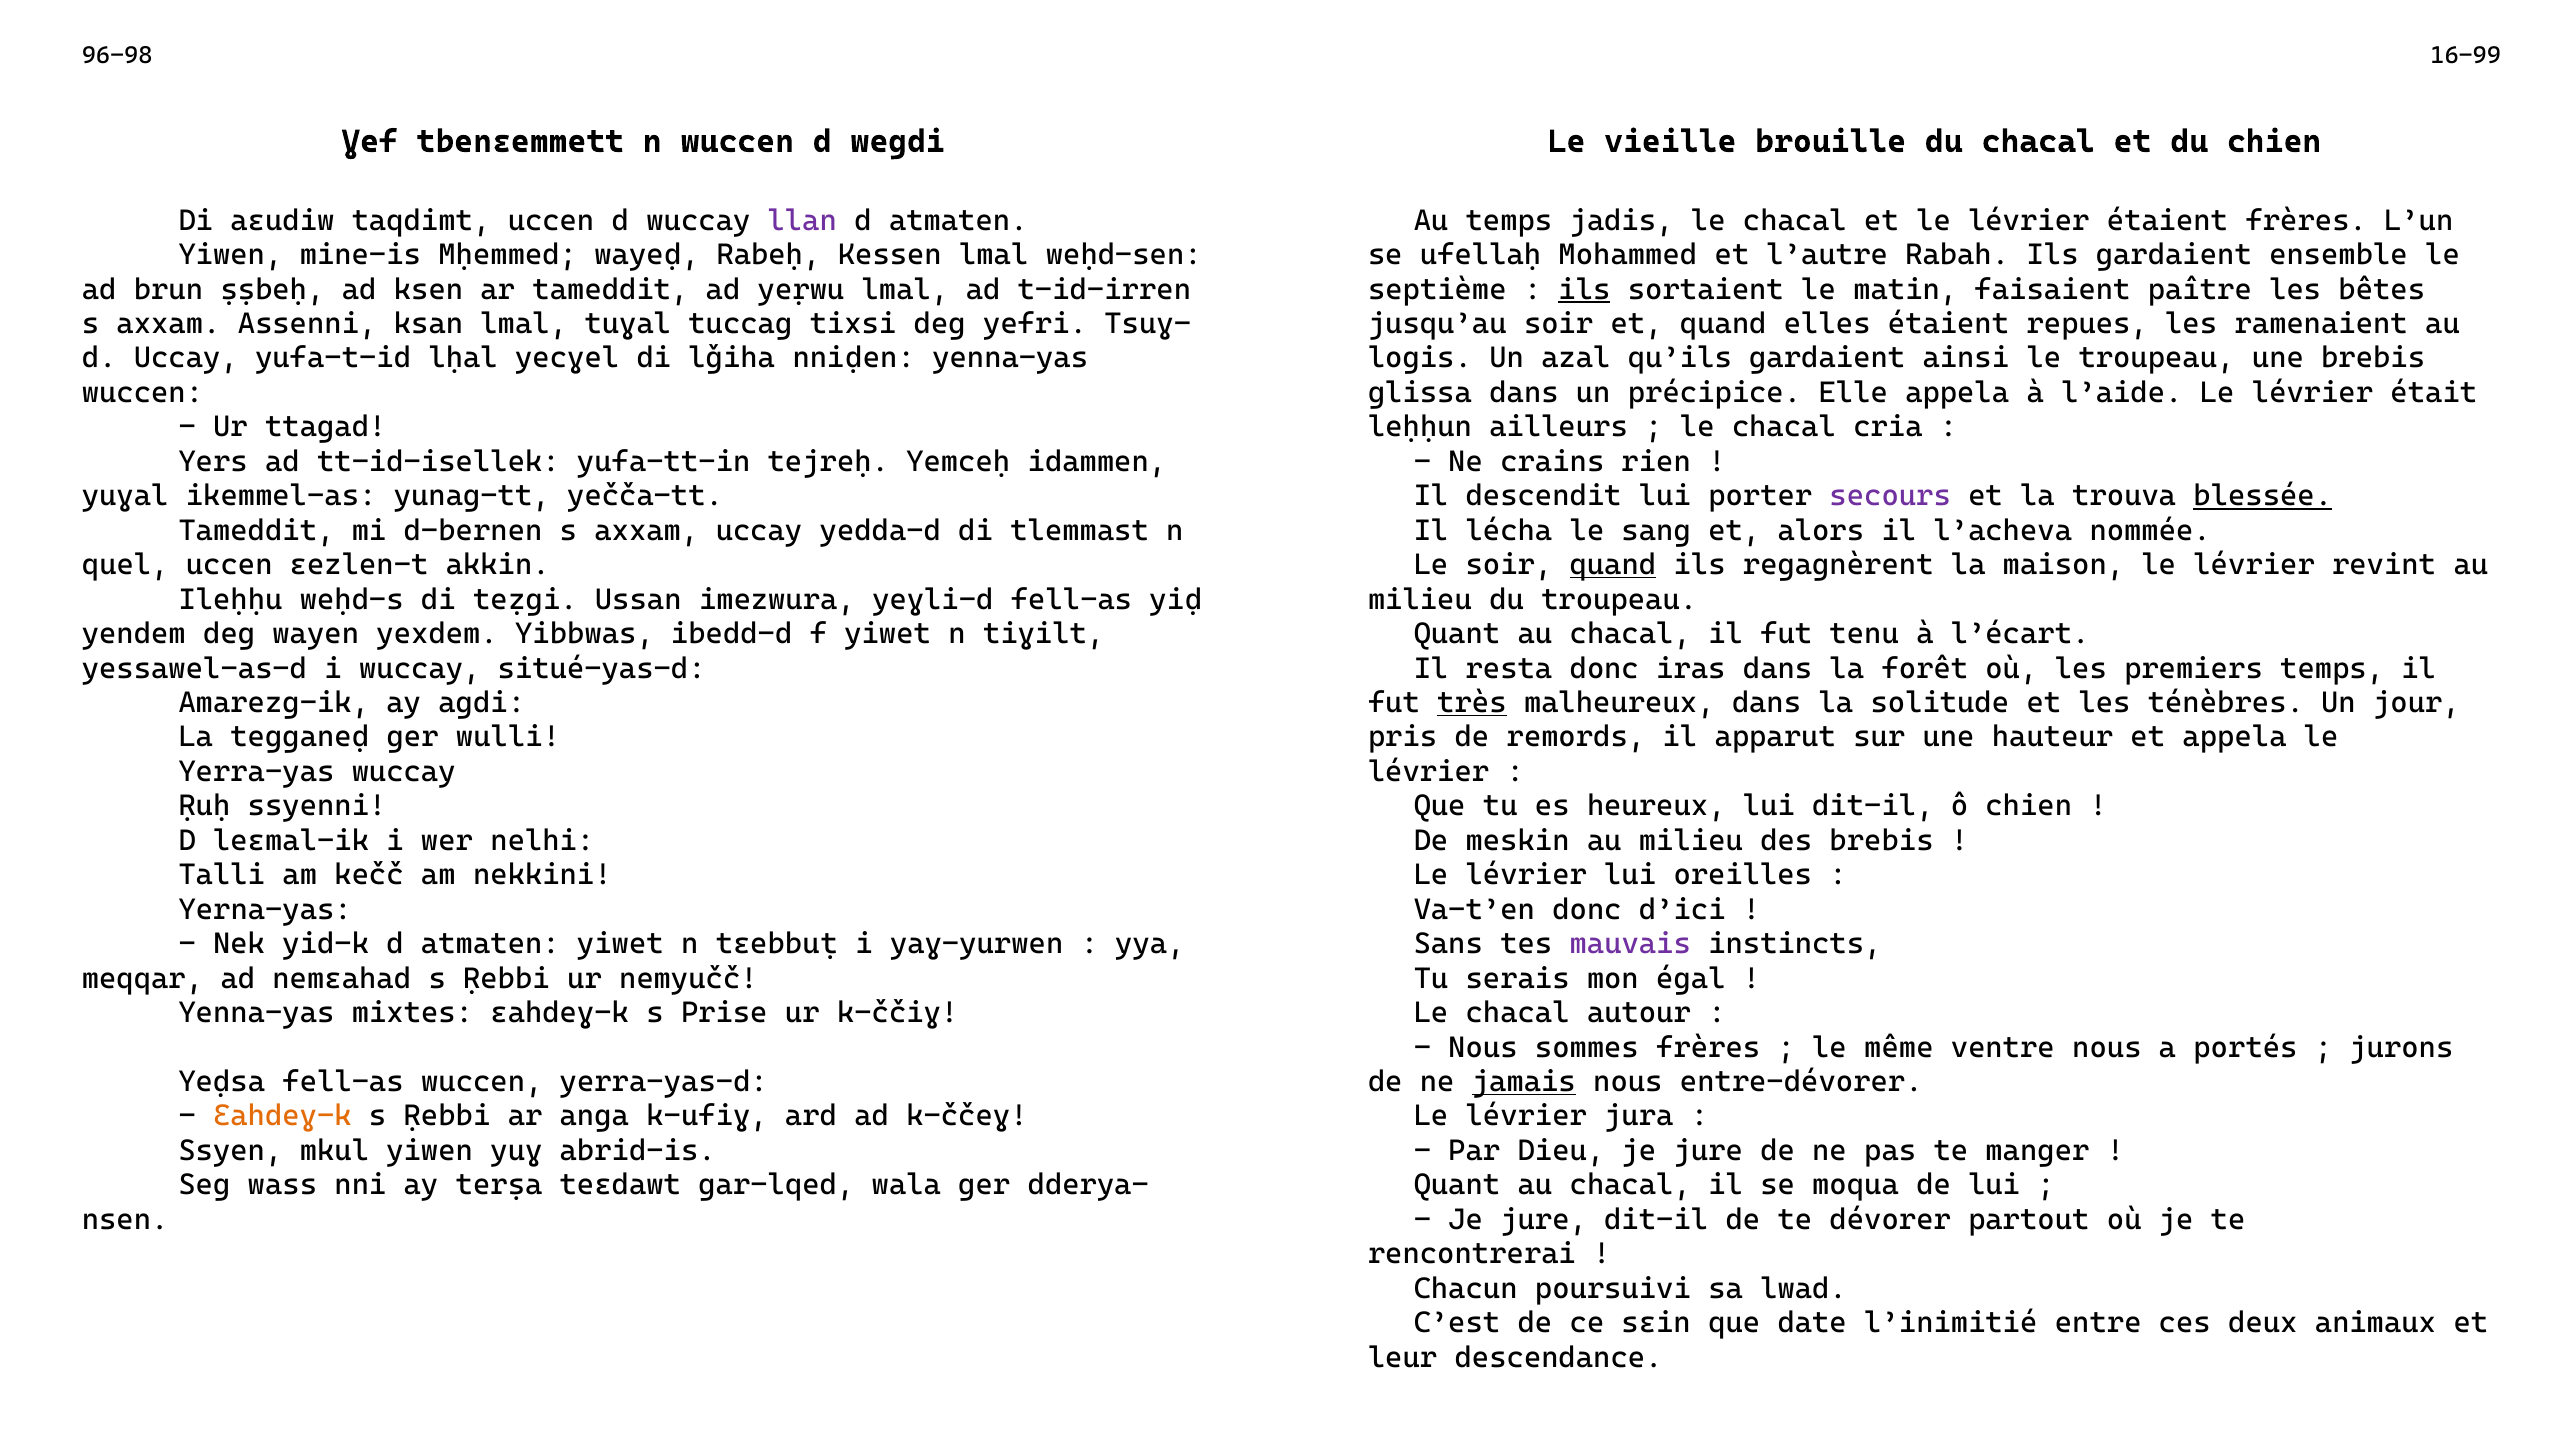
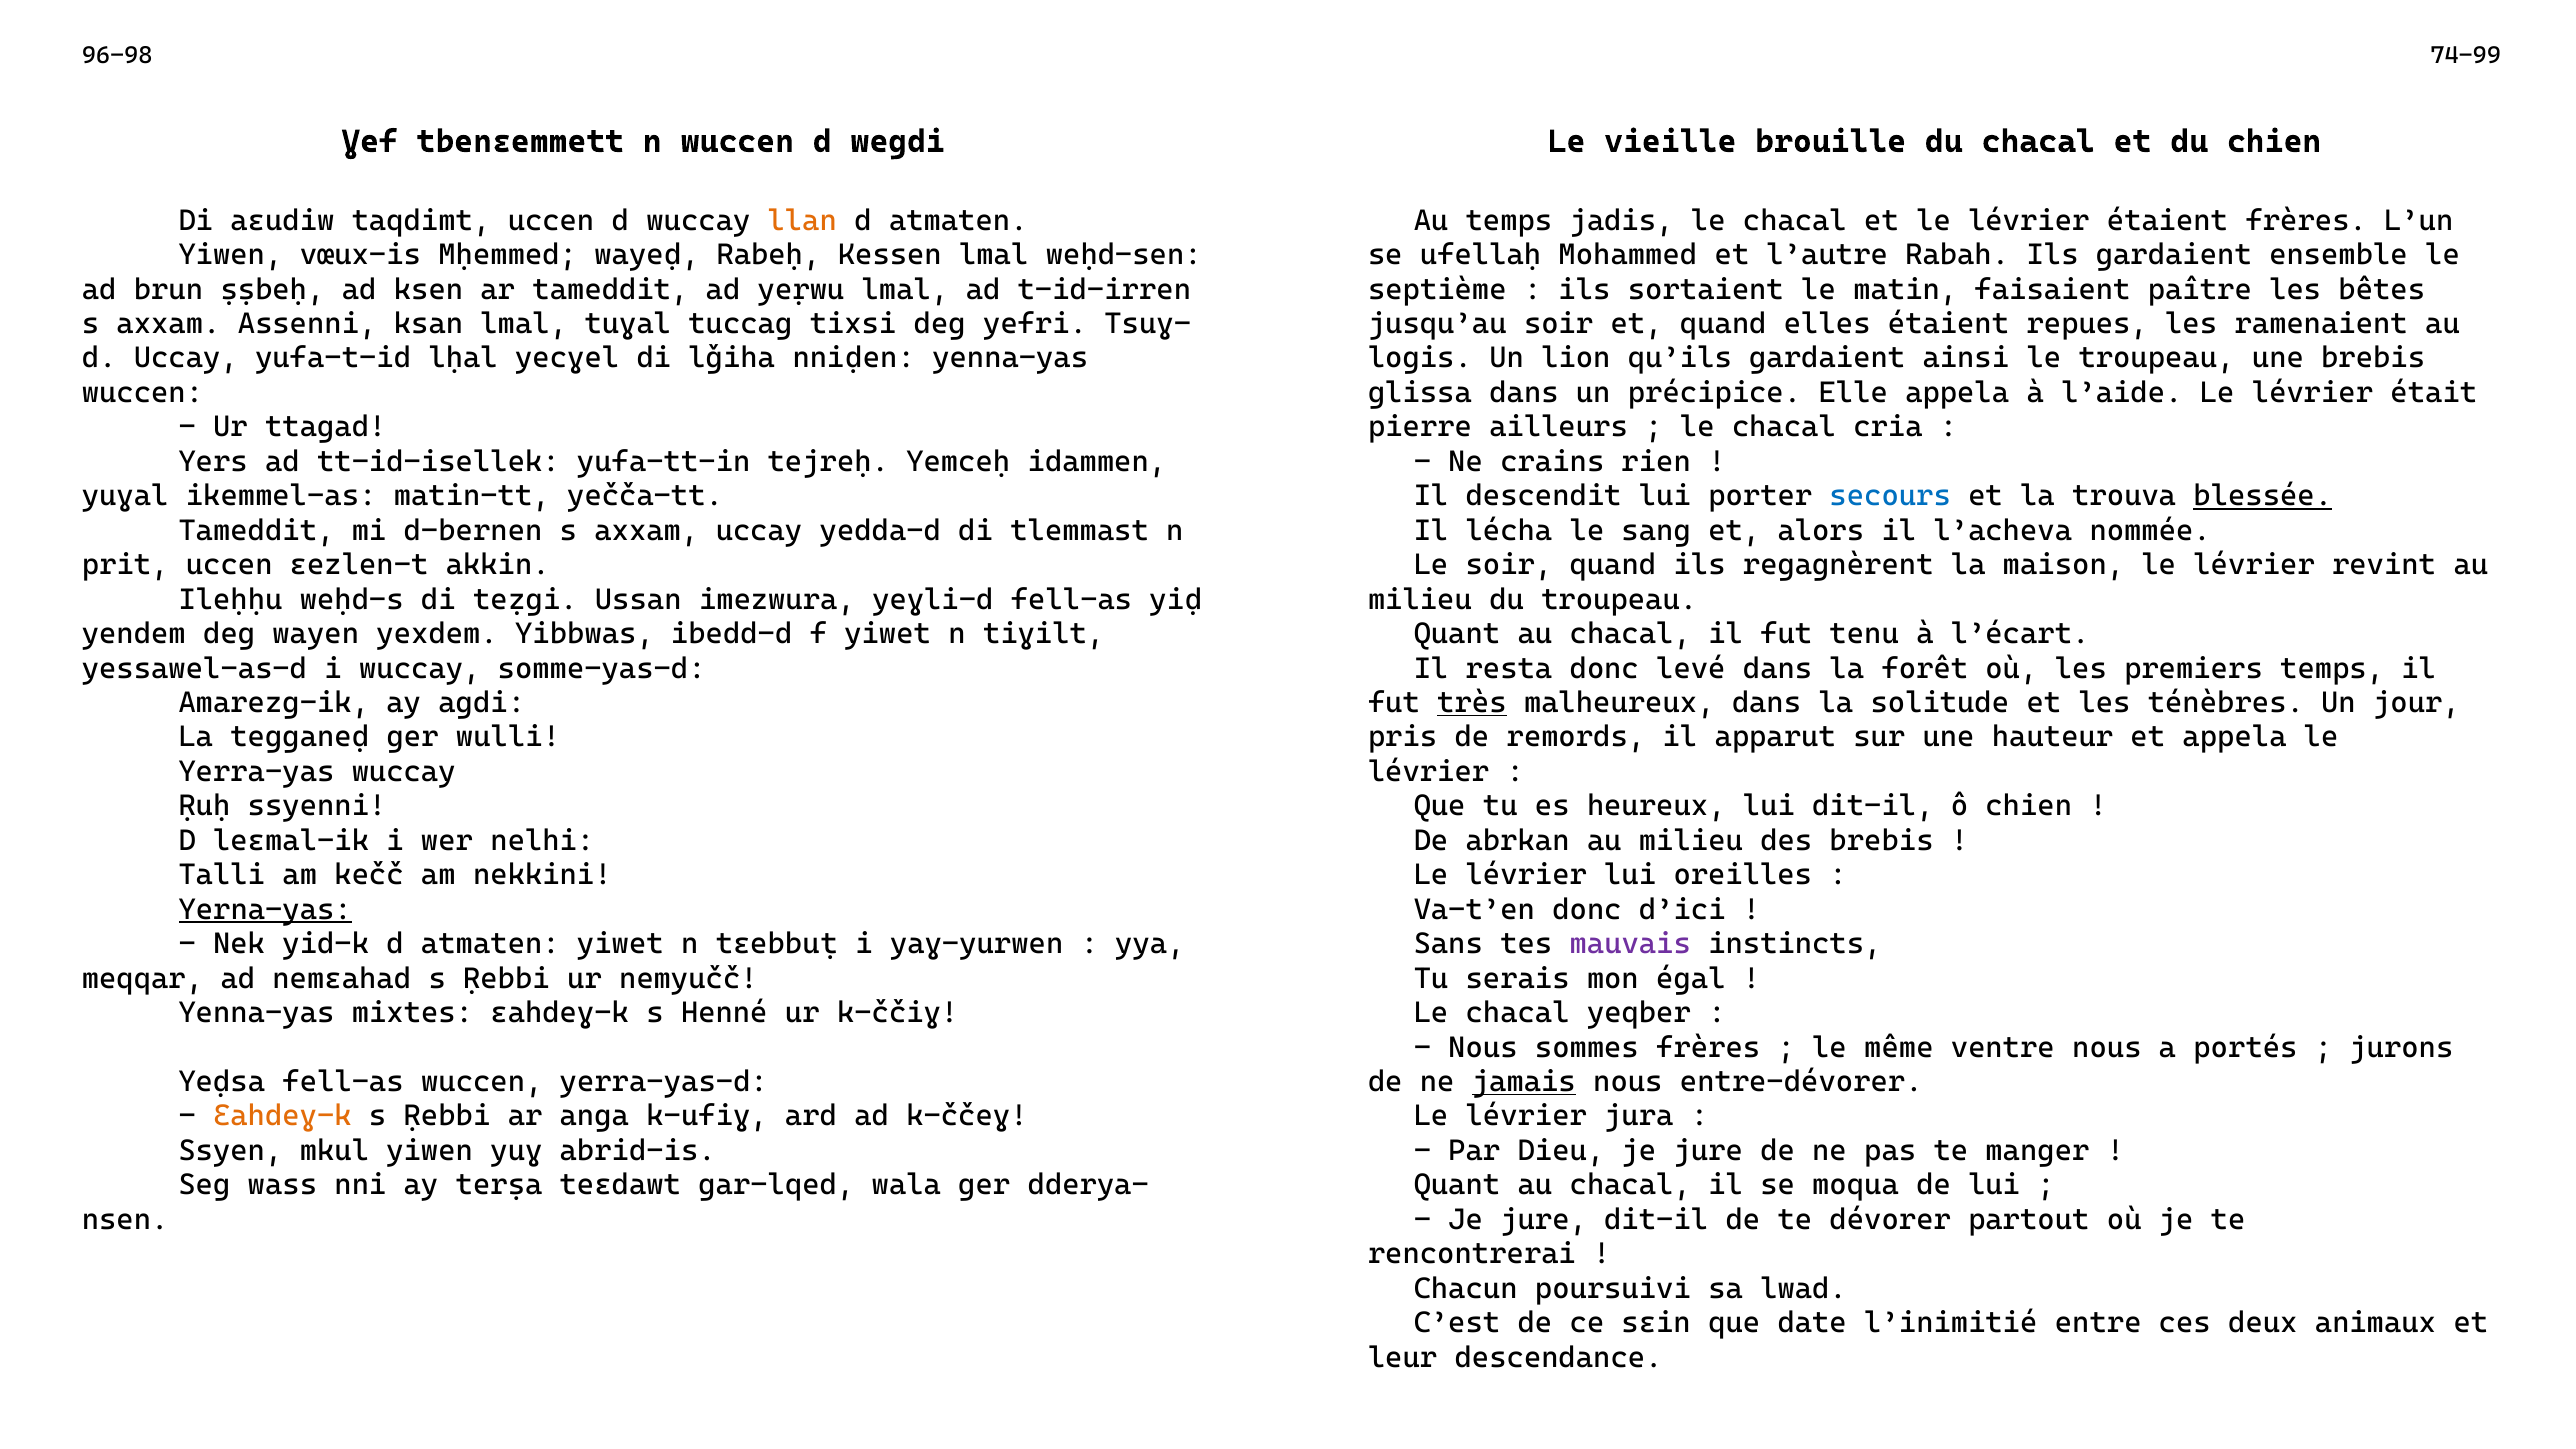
16-99: 16-99 -> 74-99 (2466, 56)
llan colour: purple -> orange (802, 220)
mine-is: mine-is -> vœux-is (360, 255)
ils underline: present -> none (1584, 289)
azal: azal -> lion (1576, 358)
leḥḥun: leḥḥun -> pierre (1420, 427)
yunag-tt: yunag-tt -> matin-tt (472, 496)
secours colour: purple -> blue (1890, 496)
quel: quel -> prit (125, 565)
quand underline: present -> none (1613, 565)
situé-yas-d: situé-yas-d -> somme-yas-d (602, 668)
iras: iras -> levé (1691, 668)
meskin: meskin -> abrkan (1518, 841)
Yerna-yas underline: none -> present (265, 909)
Prise: Prise -> Henné (724, 1013)
autour: autour -> yeqber (1639, 1013)
